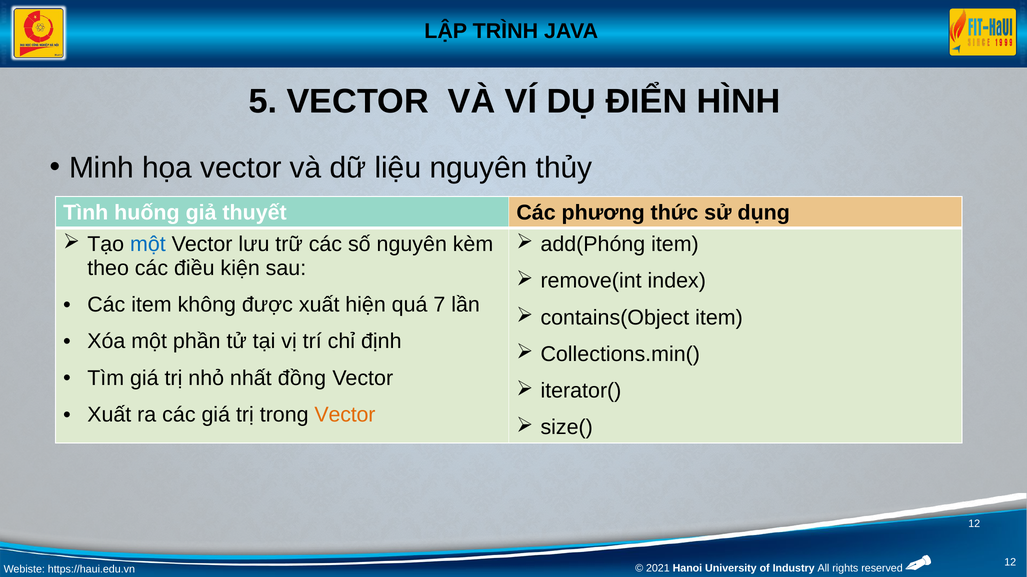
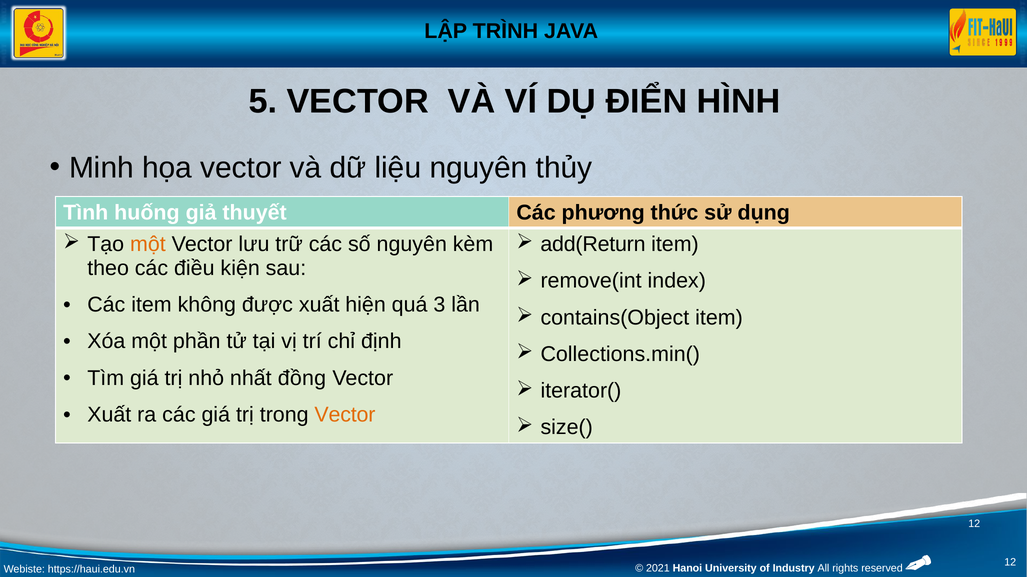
một colour: blue -> orange (148, 244)
add(Phóng: add(Phóng -> add(Return (593, 244)
7: 7 -> 3 (439, 305)
